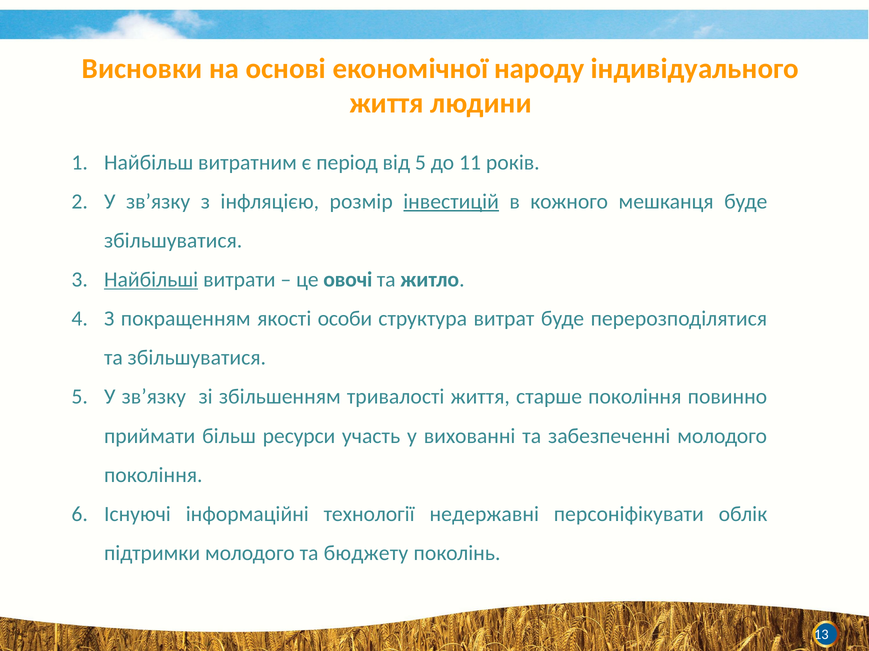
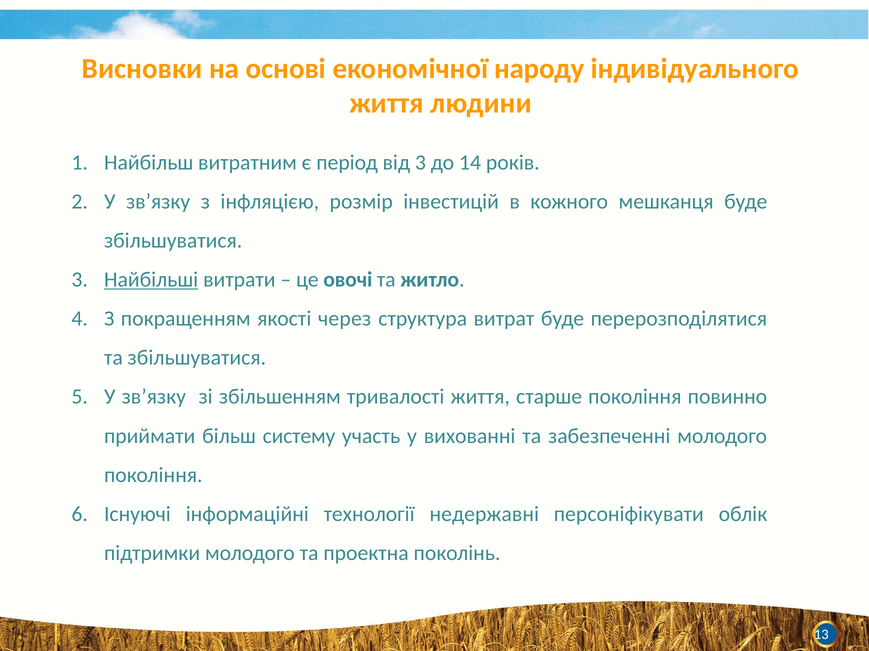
від 5: 5 -> 3 (420, 163)
11: 11 -> 14 (470, 163)
інвестицій underline: present -> none (451, 202)
особи: особи -> через (345, 319)
ресурси: ресурси -> систему (299, 436)
бюджету: бюджету -> проектна (366, 554)
